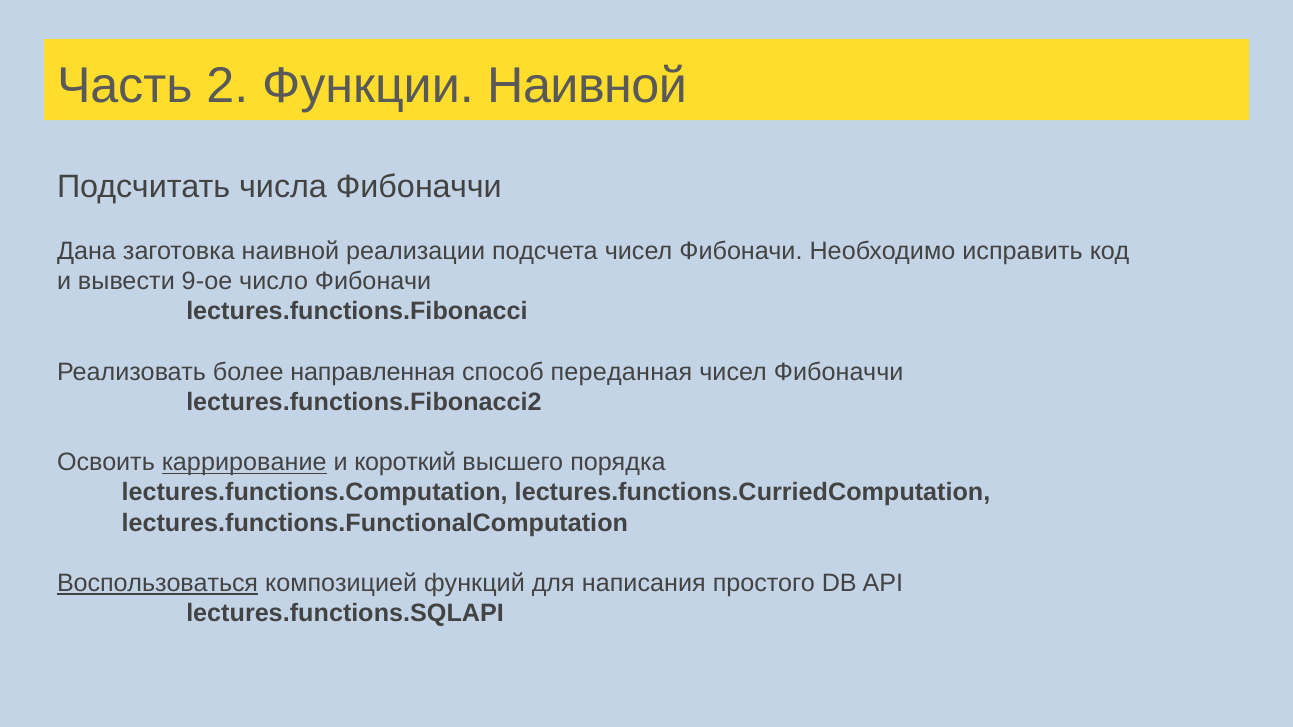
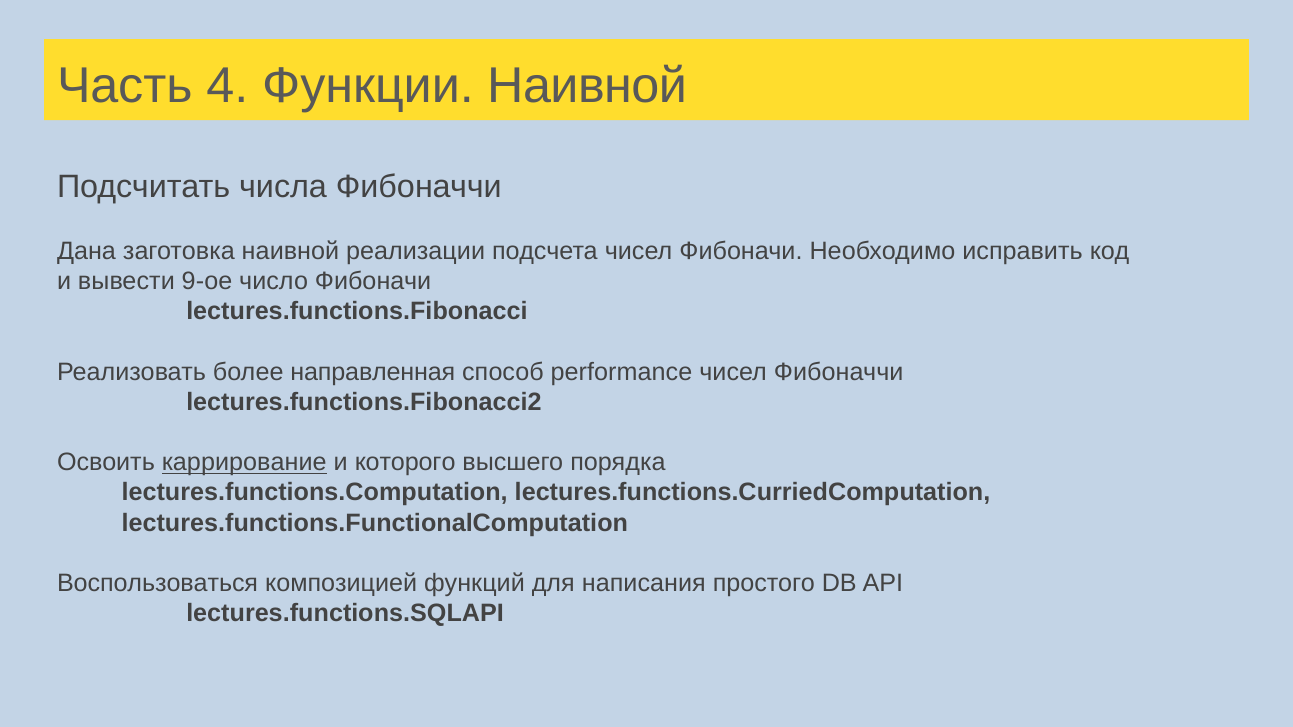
2: 2 -> 4 (227, 86)
переданная: переданная -> performance (622, 372)
короткий: короткий -> которого (405, 463)
Воспользоваться underline: present -> none (158, 583)
